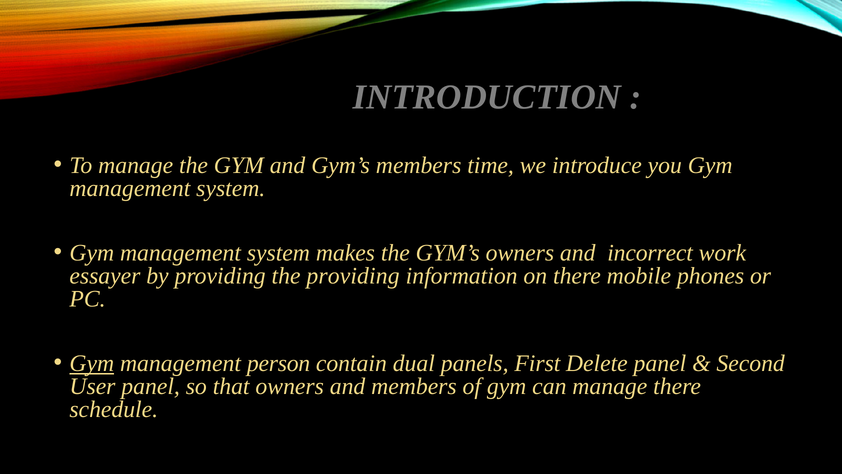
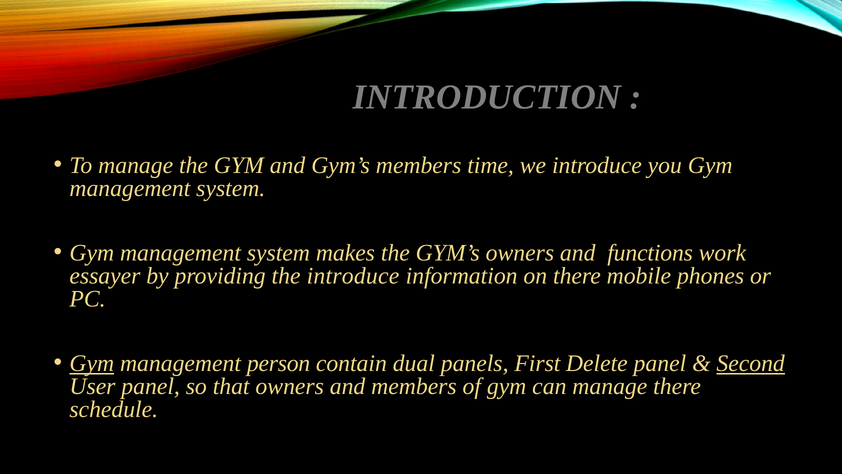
incorrect: incorrect -> functions (650, 253)
the providing: providing -> introduce (353, 276)
Second underline: none -> present (751, 363)
